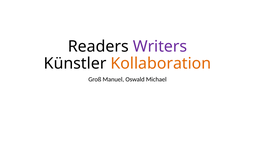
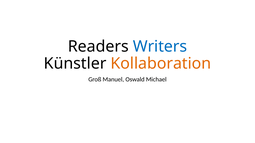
Writers colour: purple -> blue (160, 47)
